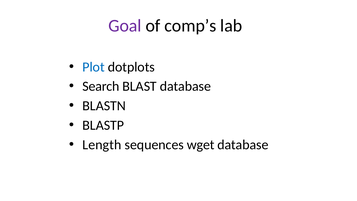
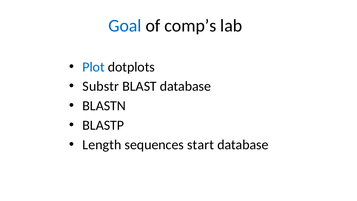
Goal colour: purple -> blue (125, 26)
Search: Search -> Substr (101, 86)
wget: wget -> start (201, 145)
